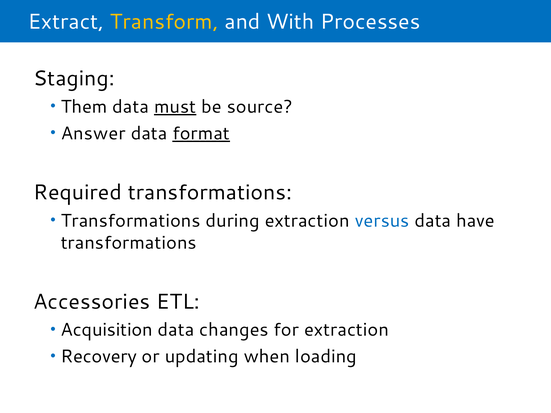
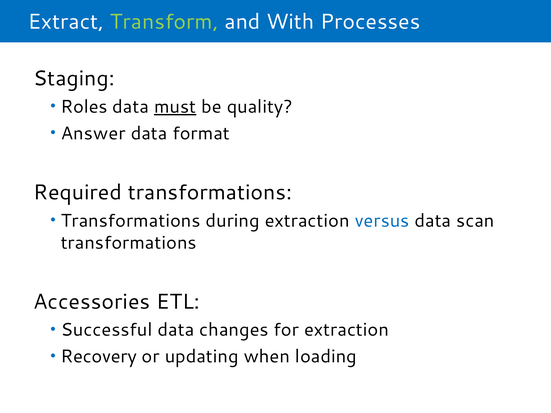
Transform colour: yellow -> light green (164, 22)
Them: Them -> Roles (84, 107)
source: source -> quality (260, 107)
format underline: present -> none (201, 134)
have: have -> scan (475, 221)
Acquisition: Acquisition -> Successful (107, 330)
